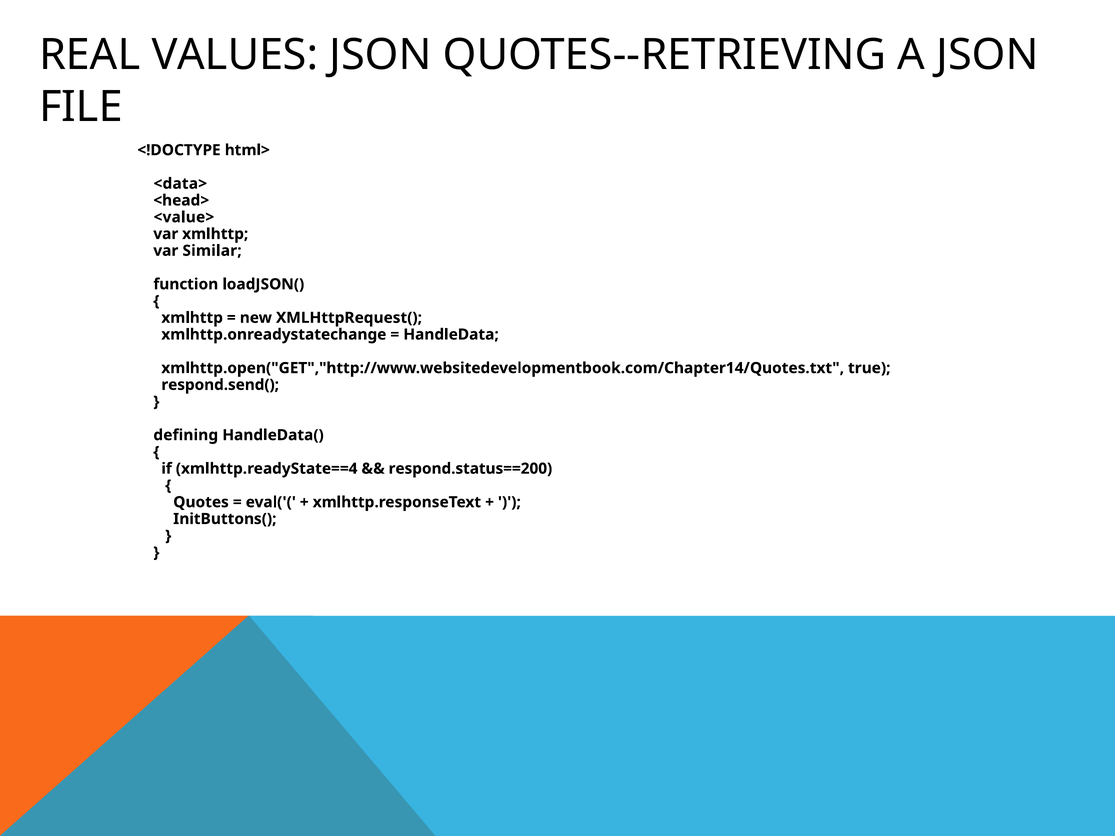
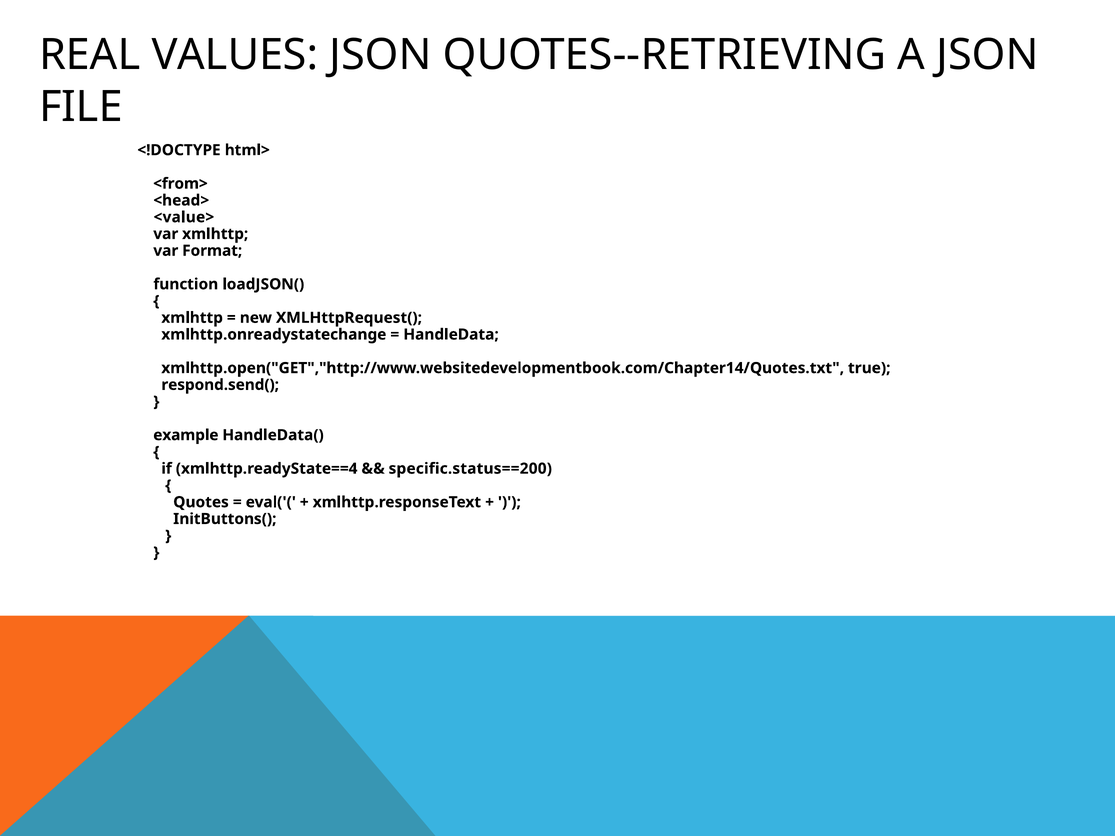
<data>: <data> -> <from> (180, 184)
Similar: Similar -> Format (212, 251)
defining: defining -> example (186, 435)
respond.status==200: respond.status==200 -> specific.status==200 (470, 469)
